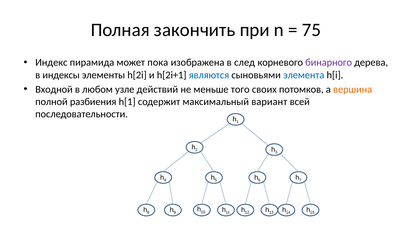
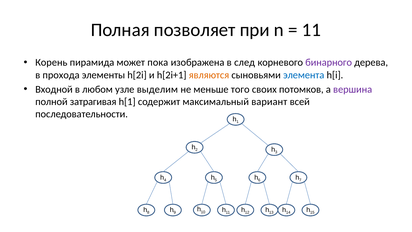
закончить: закончить -> позволяет (195, 30)
75: 75 -> 11 (311, 30)
Индекс: Индекс -> Корень (51, 63)
индексы: индексы -> прохода (61, 75)
являются colour: blue -> orange (209, 75)
действий: действий -> выделим (157, 89)
вершина colour: orange -> purple (353, 89)
разбиения: разбиения -> затрагивая (93, 102)
